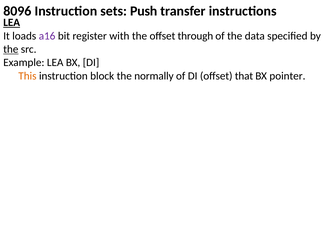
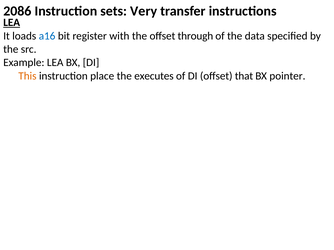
8096: 8096 -> 2086 (17, 11)
Push: Push -> Very (144, 11)
a16 colour: purple -> blue (47, 36)
the underline: present -> none (11, 49)
block: block -> place (102, 76)
normally: normally -> executes (154, 76)
